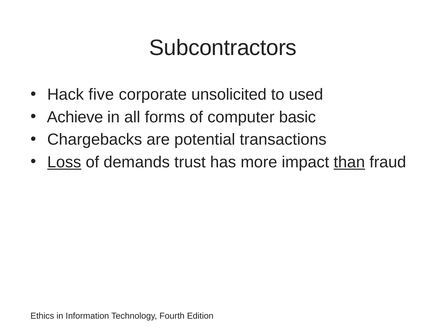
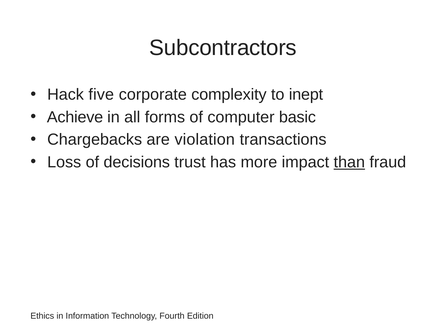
unsolicited: unsolicited -> complexity (229, 95)
used: used -> inept (306, 95)
potential: potential -> violation (205, 140)
Loss underline: present -> none (64, 162)
demands: demands -> decisions (137, 162)
